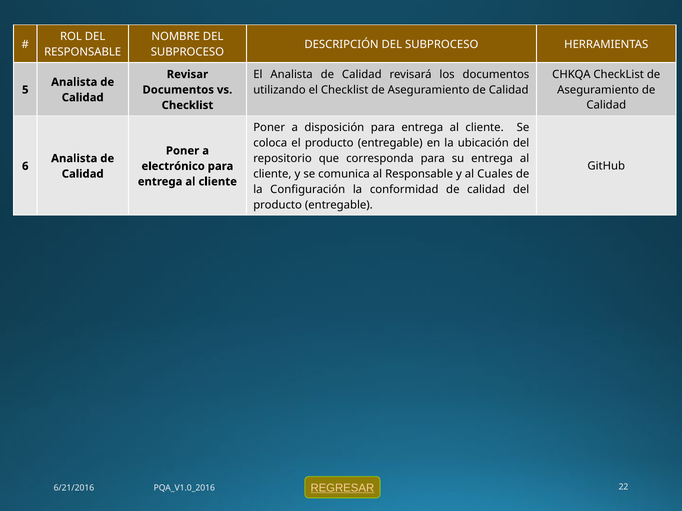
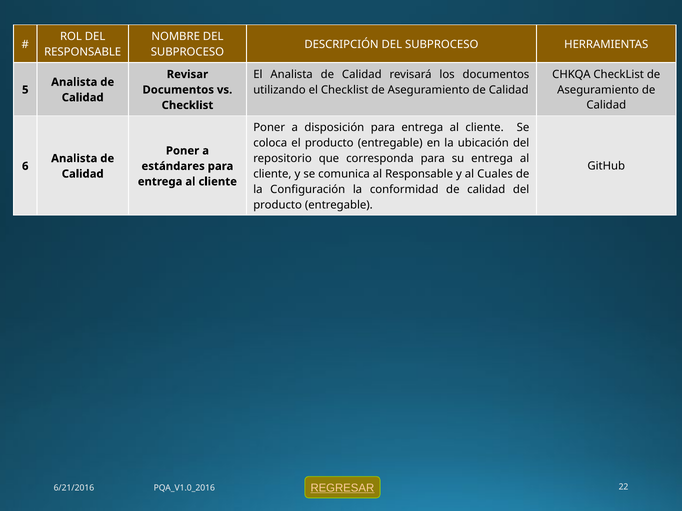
electrónico: electrónico -> estándares (173, 166)
